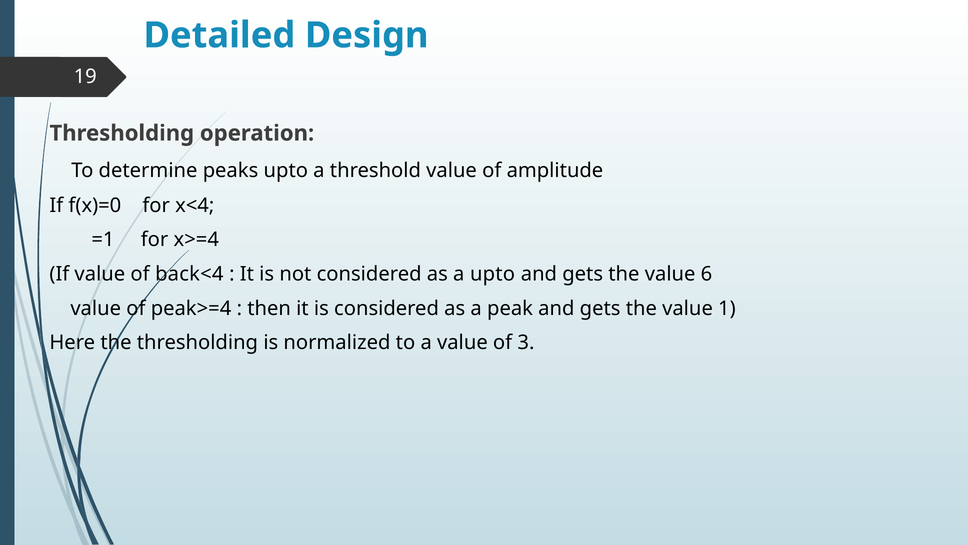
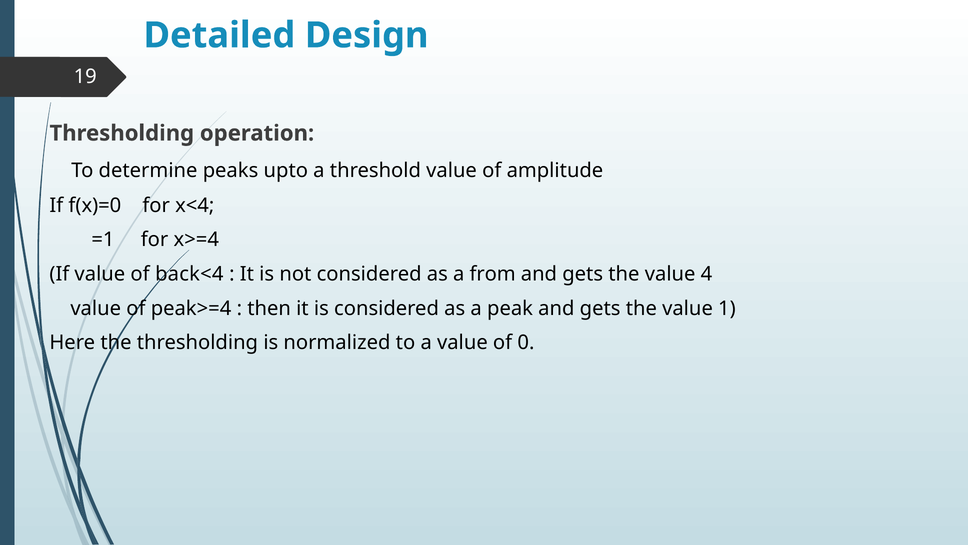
a upto: upto -> from (493, 274)
6: 6 -> 4 (706, 274)
3: 3 -> 0 (526, 342)
